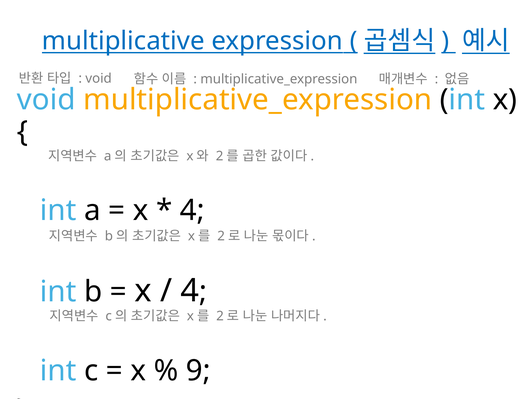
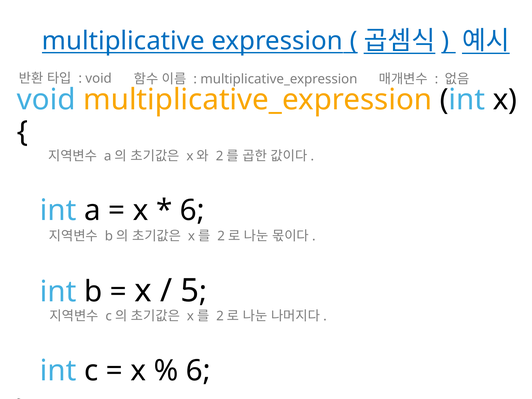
4: 4 -> 6 (192, 210)
4: 4 -> 5 (190, 291)
9: 9 -> 6 (198, 371)
